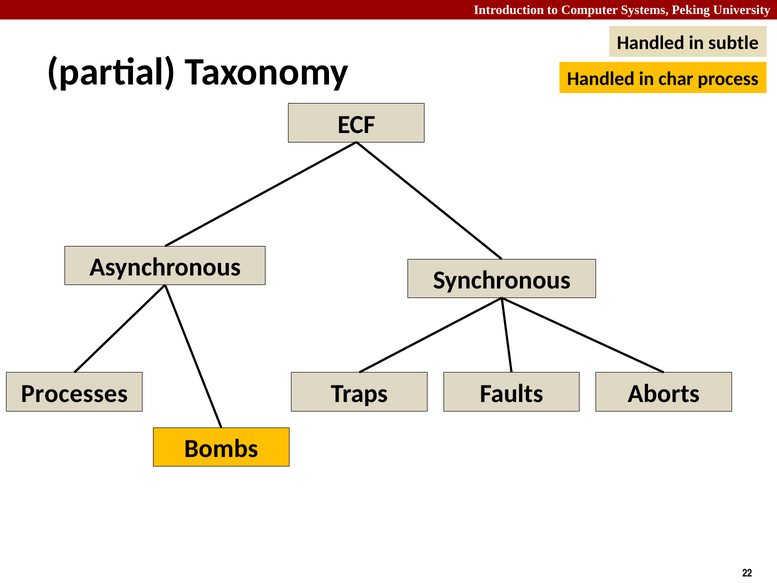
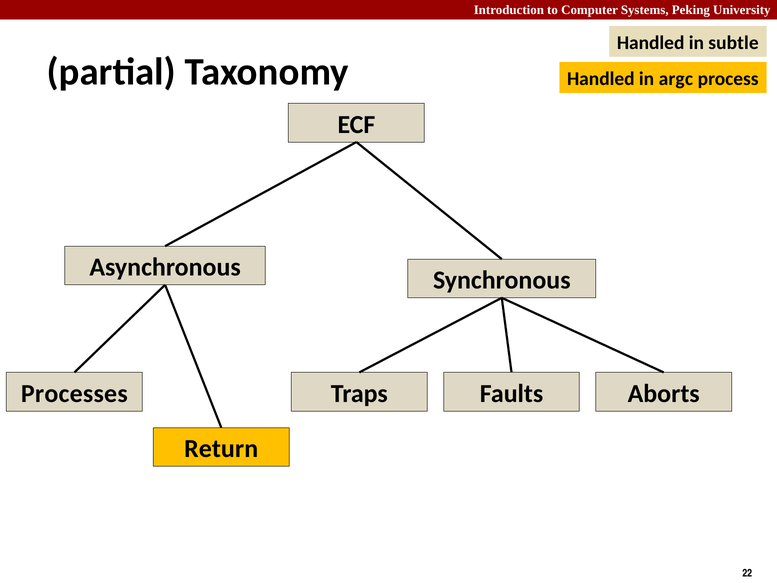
char: char -> argc (676, 79)
Bombs: Bombs -> Return (221, 449)
